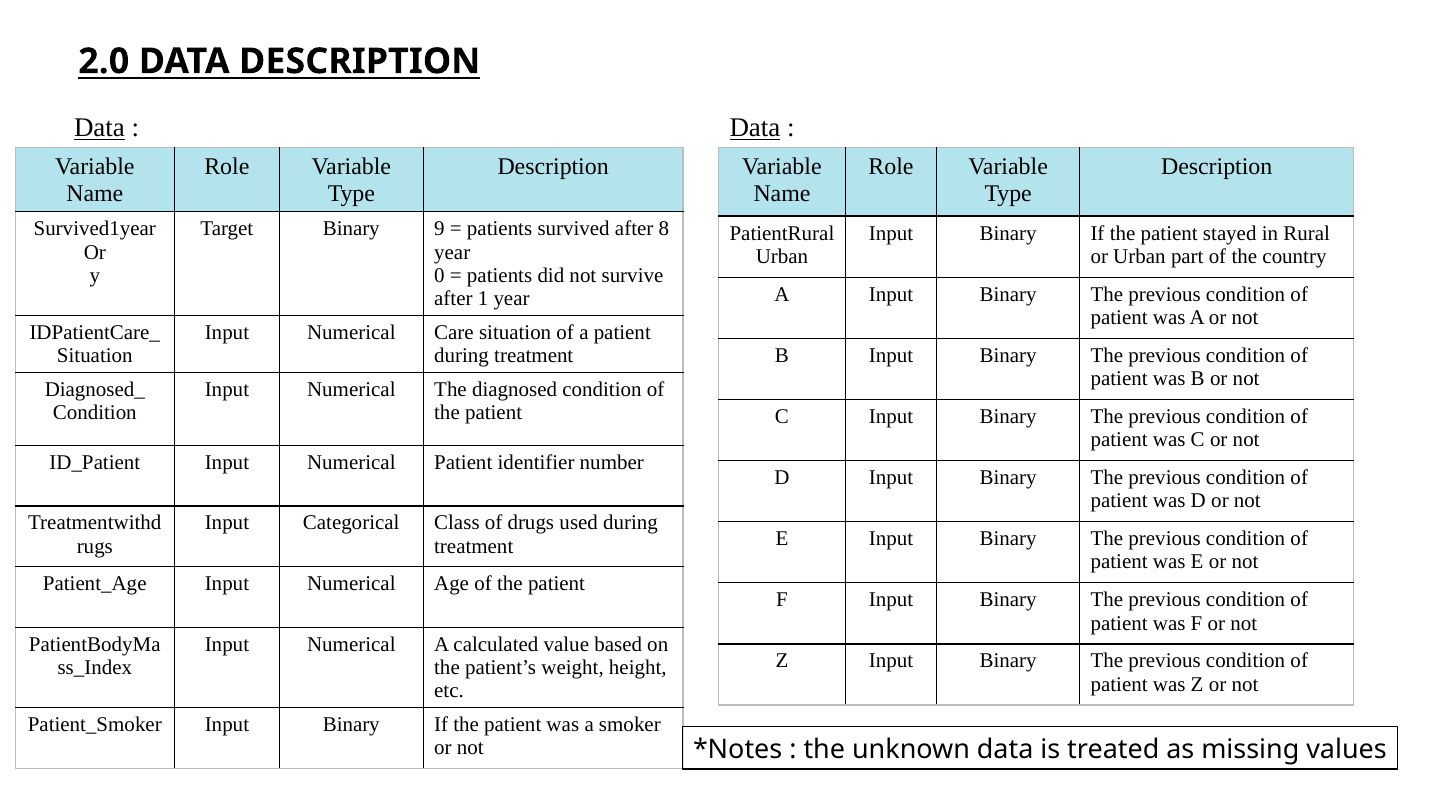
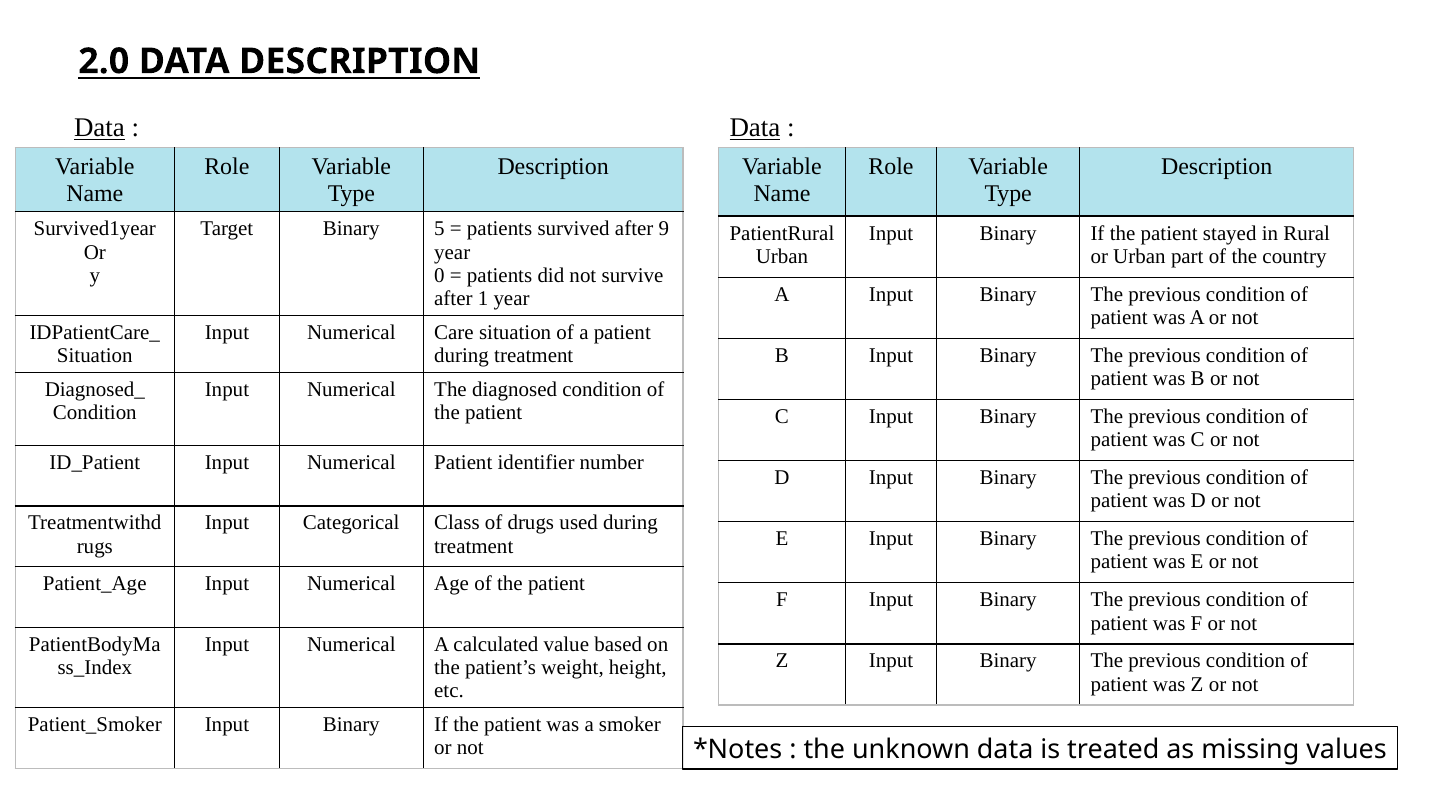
9: 9 -> 5 (439, 229)
8: 8 -> 9 (664, 229)
